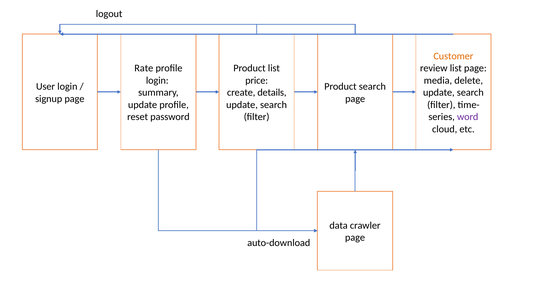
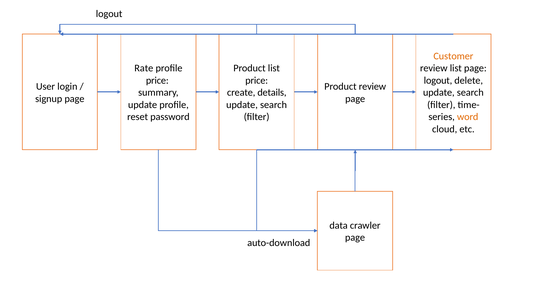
login: login -> price (157, 81)
media: media -> logout (438, 81)
Product search: search -> review (372, 87)
word colour: purple -> orange (468, 117)
